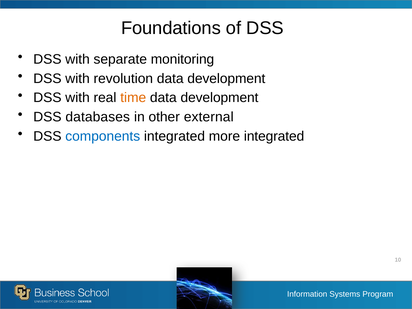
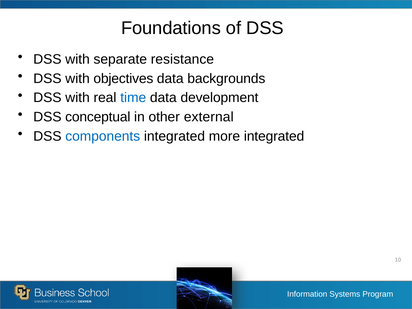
monitoring: monitoring -> resistance (182, 59)
revolution: revolution -> objectives (123, 79)
development: development -> backgrounds (226, 79)
time colour: orange -> blue (133, 98)
databases: databases -> conceptual (98, 117)
